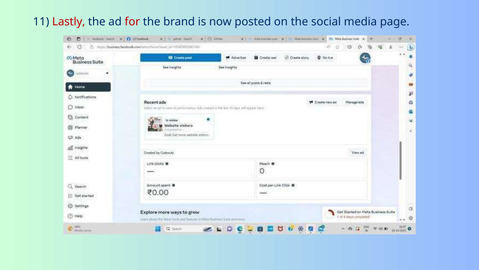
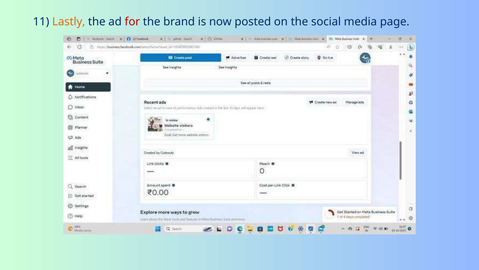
Lastly colour: red -> orange (69, 22)
